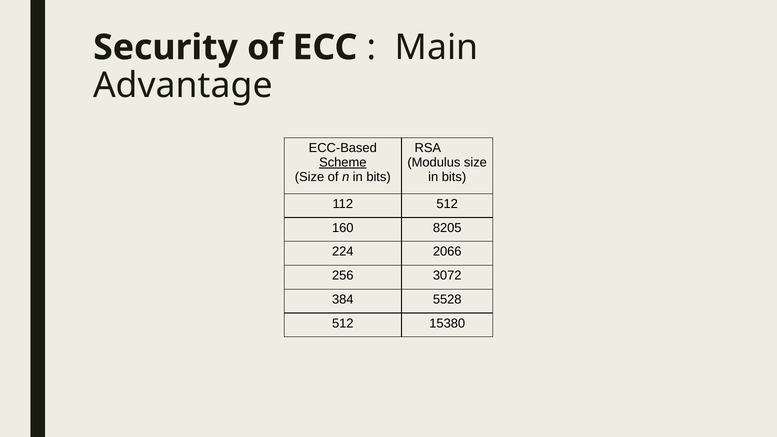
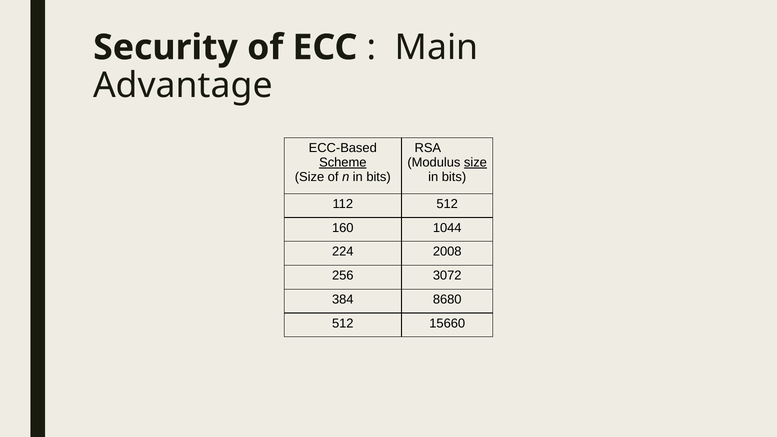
size underline: none -> present (475, 163)
8205: 8205 -> 1044 (447, 228)
2066: 2066 -> 2008 (447, 252)
5528: 5528 -> 8680 (447, 299)
15380: 15380 -> 15660 (447, 323)
